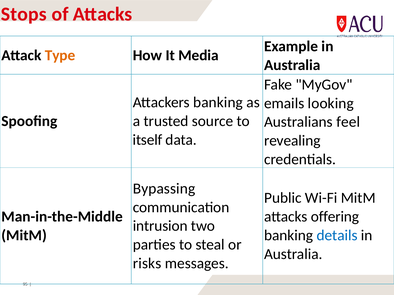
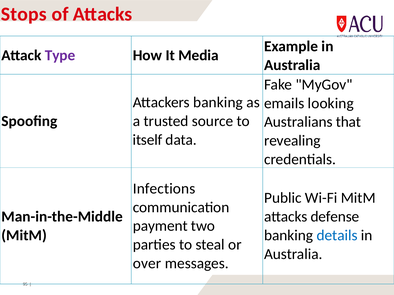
Type colour: orange -> purple (60, 55)
feel: feel -> that (348, 122)
Bypassing: Bypassing -> Infections (164, 189)
offering: offering -> defense (335, 217)
intrusion: intrusion -> payment (160, 226)
risks: risks -> over (147, 264)
